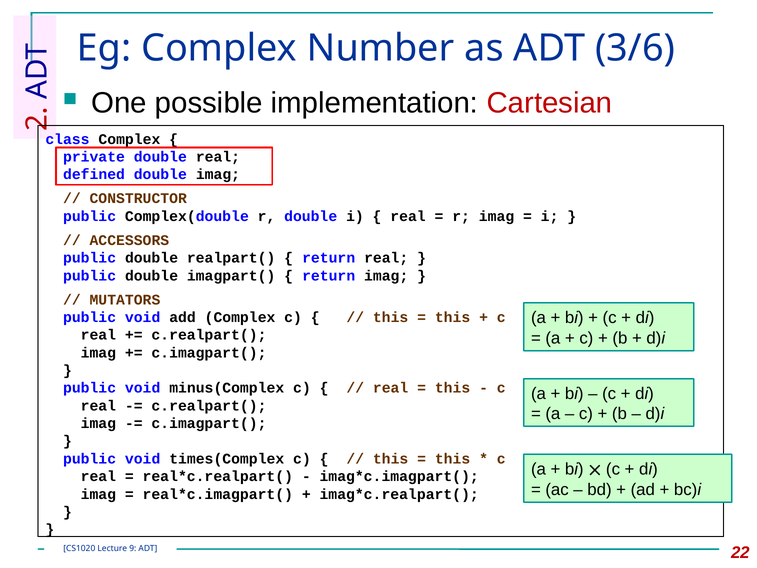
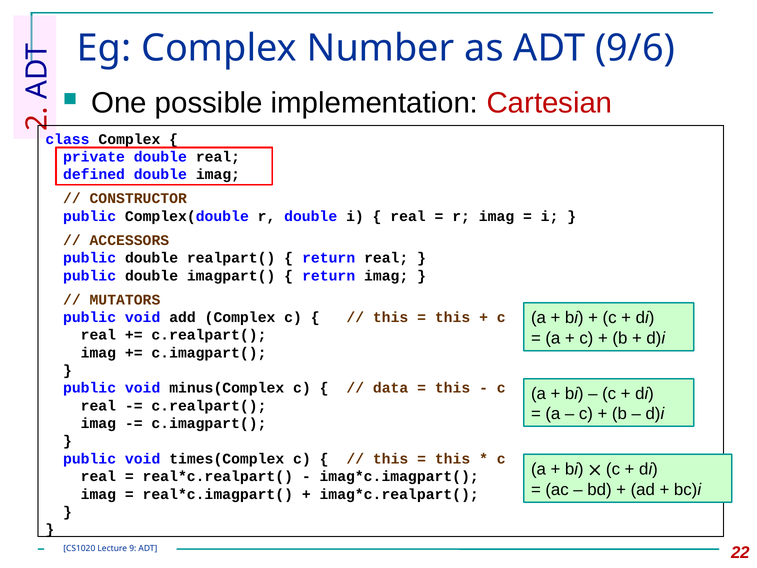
3/6: 3/6 -> 9/6 (635, 48)
real: real -> data (391, 388)
